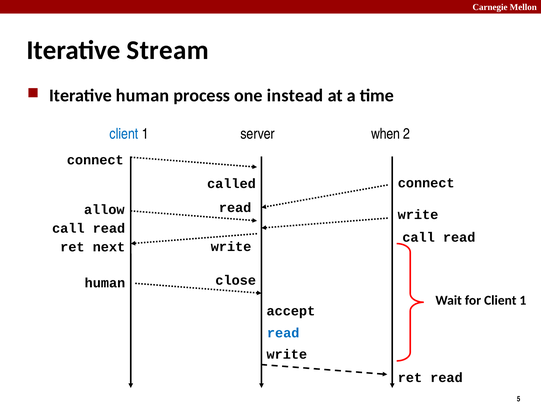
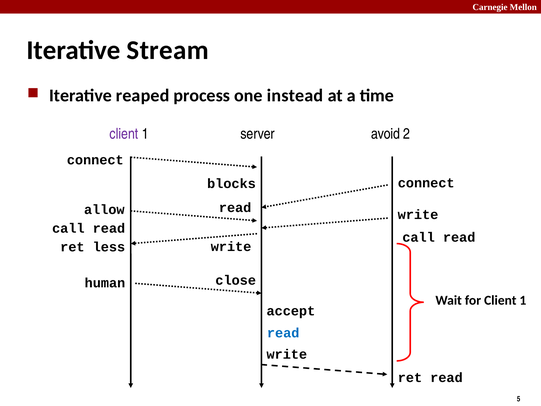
Iterative human: human -> reaped (143, 95)
client colour: blue -> purple (124, 134)
when: when -> avoid (386, 134)
called: called -> blocks (231, 184)
next: next -> less (109, 247)
